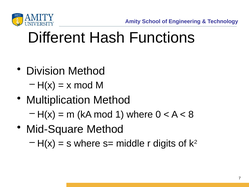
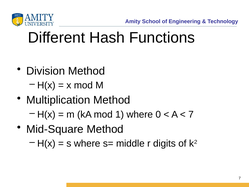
8: 8 -> 7 (191, 114)
